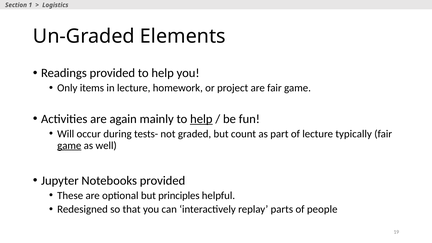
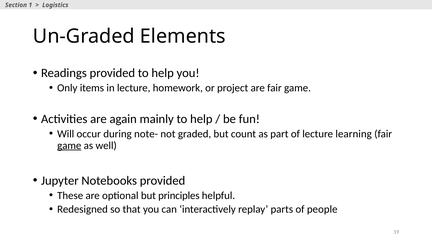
help underline: present -> none (201, 119)
tests-: tests- -> note- (146, 134)
typically: typically -> learning (354, 134)
